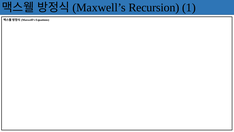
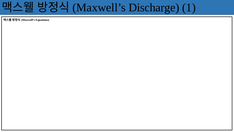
Recursion: Recursion -> Discharge (154, 8)
